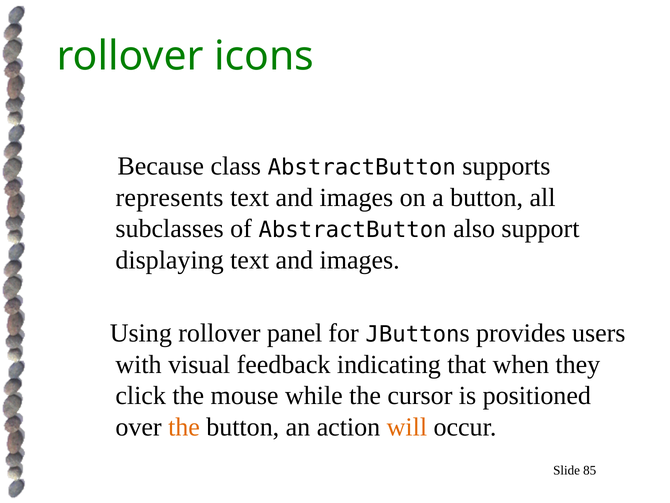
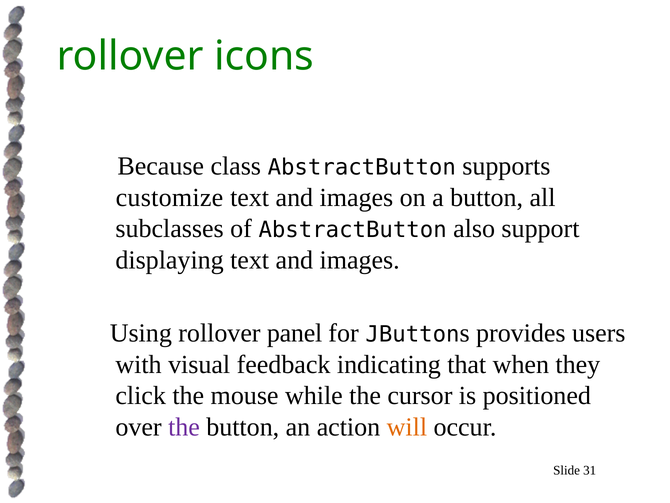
represents: represents -> customize (169, 197)
the colour: orange -> purple (184, 427)
85: 85 -> 31 (590, 470)
